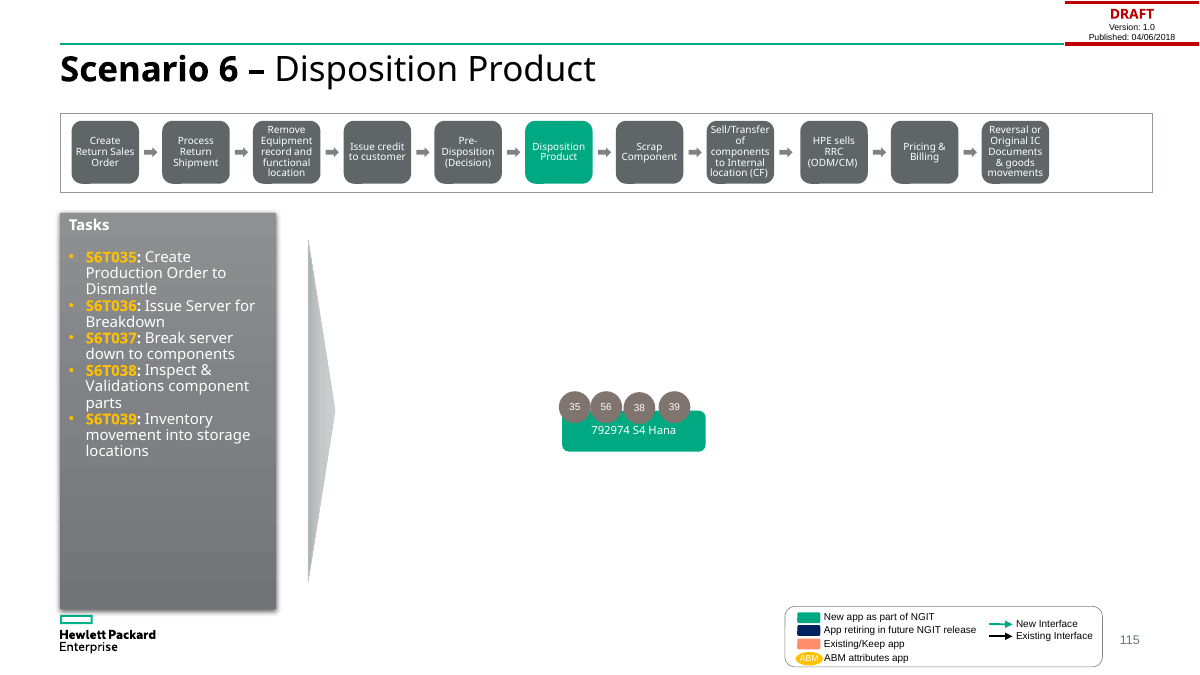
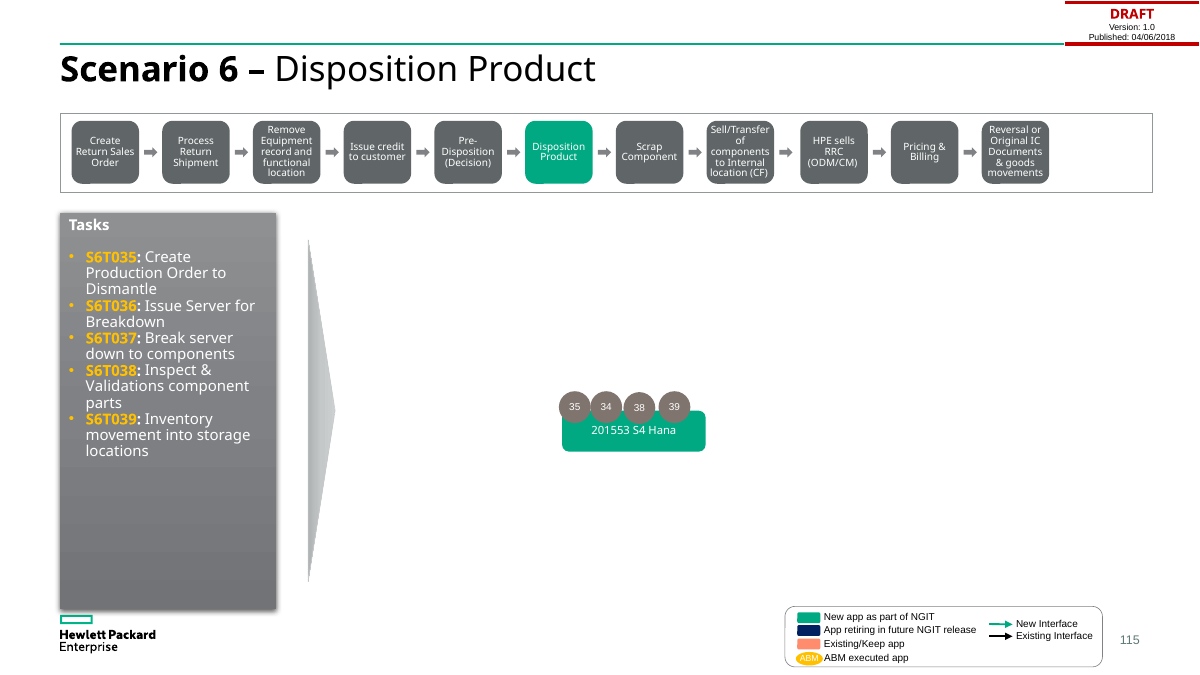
56: 56 -> 34 (606, 407)
792974: 792974 -> 201553 (611, 431)
attributes: attributes -> executed (869, 658)
